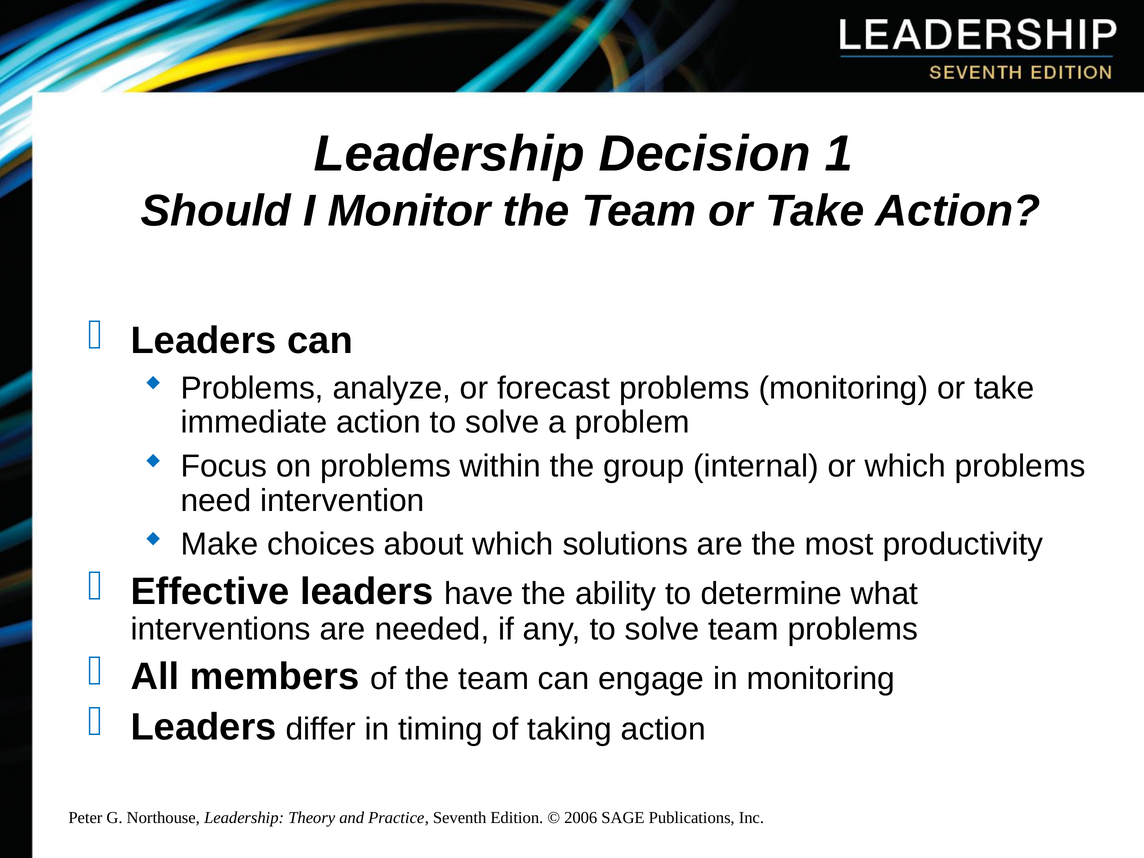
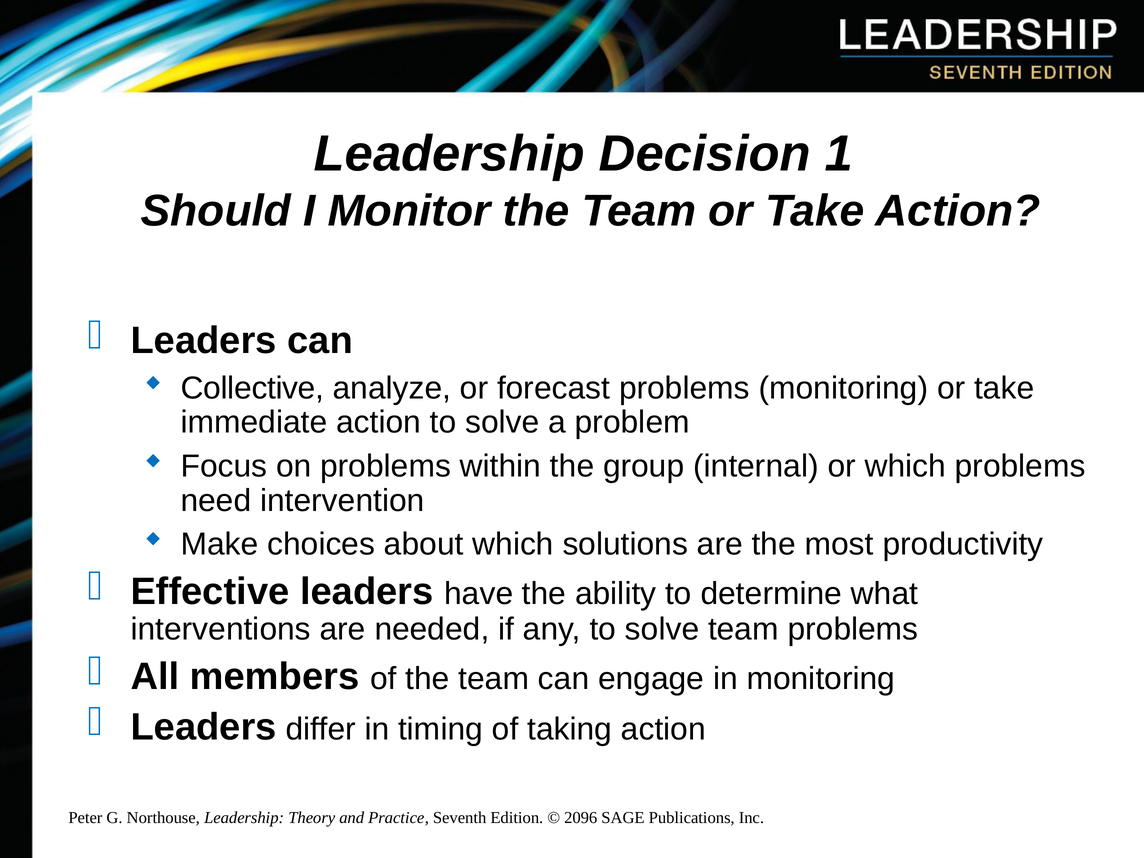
Problems: Problems -> Collective (252, 388)
2006: 2006 -> 2096 (581, 818)
